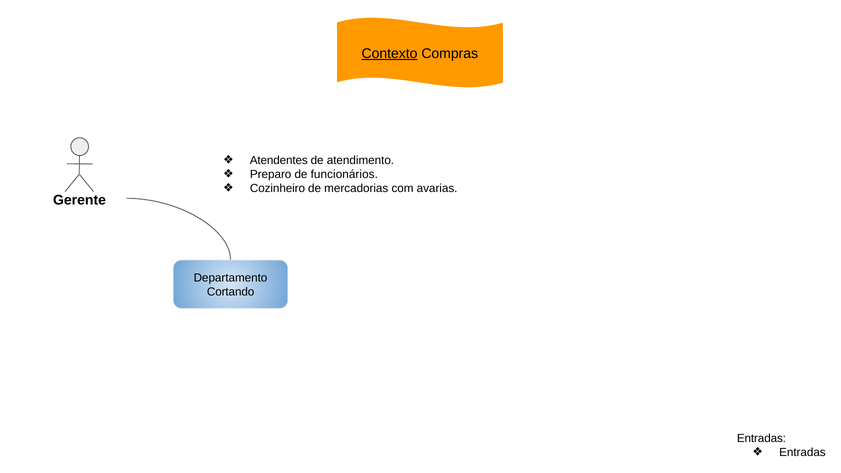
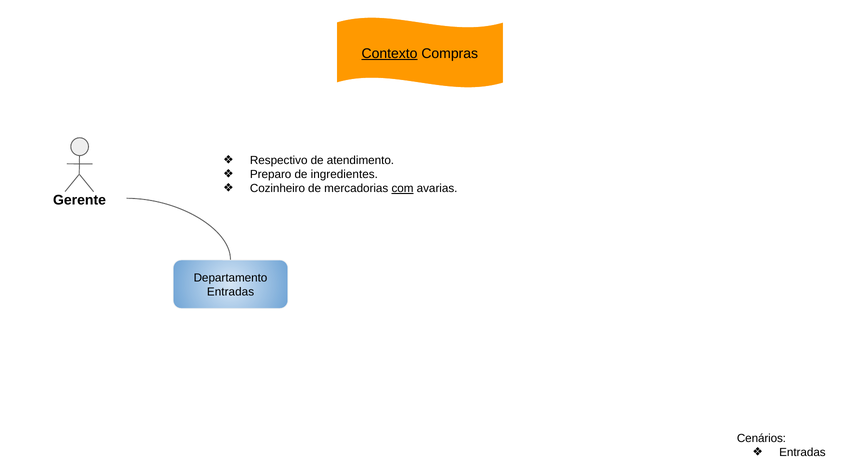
Atendentes: Atendentes -> Respectivo (279, 160)
funcionários: funcionários -> ingredientes (344, 174)
com underline: none -> present (403, 189)
Cortando: Cortando -> Entradas (231, 292)
Entradas: Entradas -> Cenários (761, 439)
